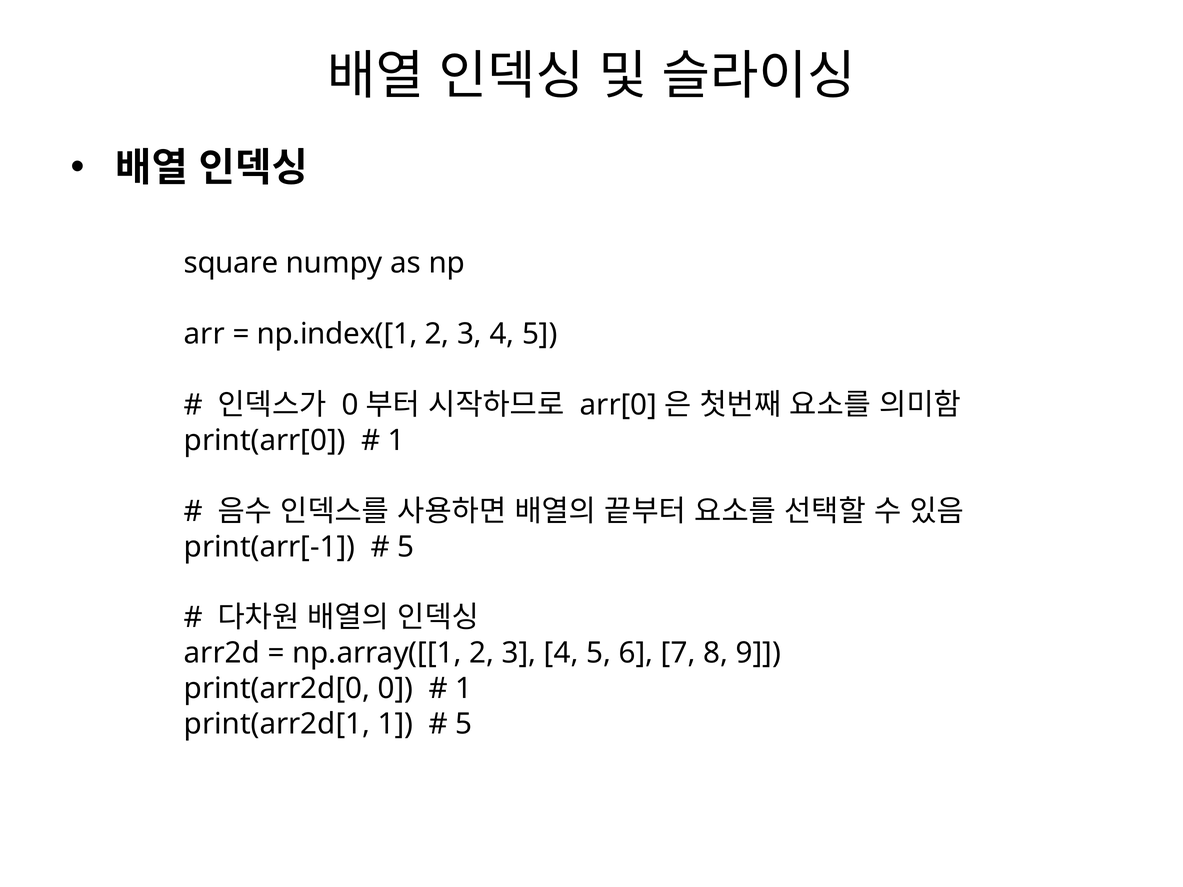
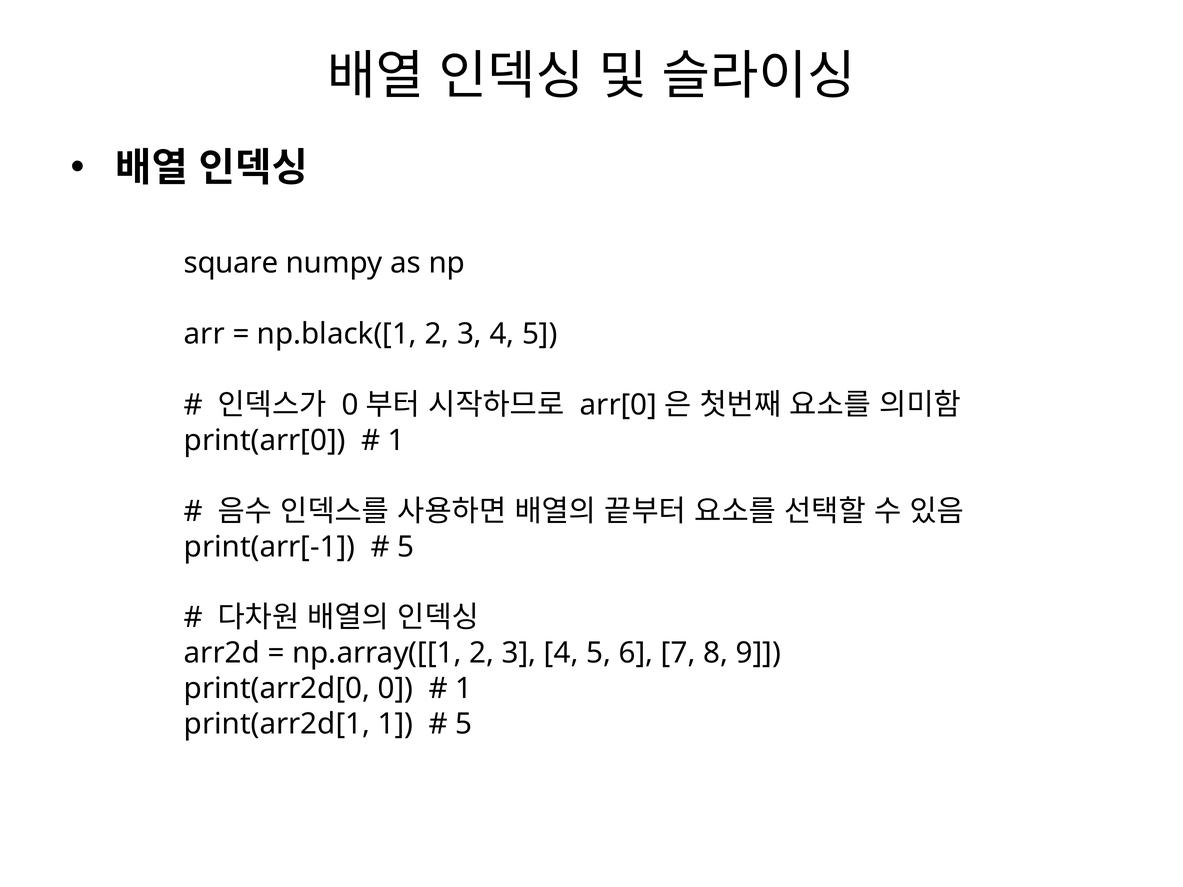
np.index([1: np.index([1 -> np.black([1 (337, 334)
